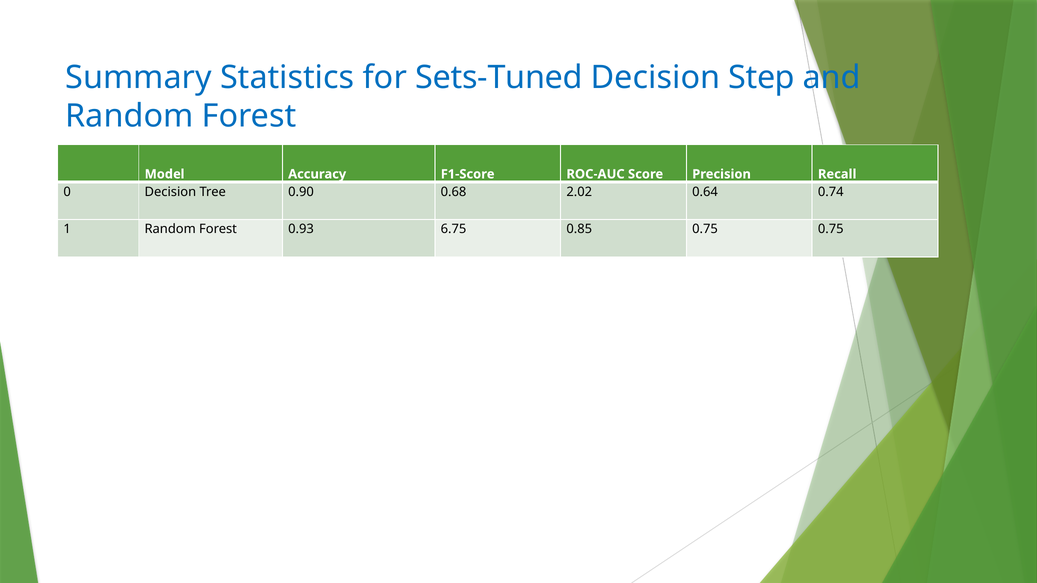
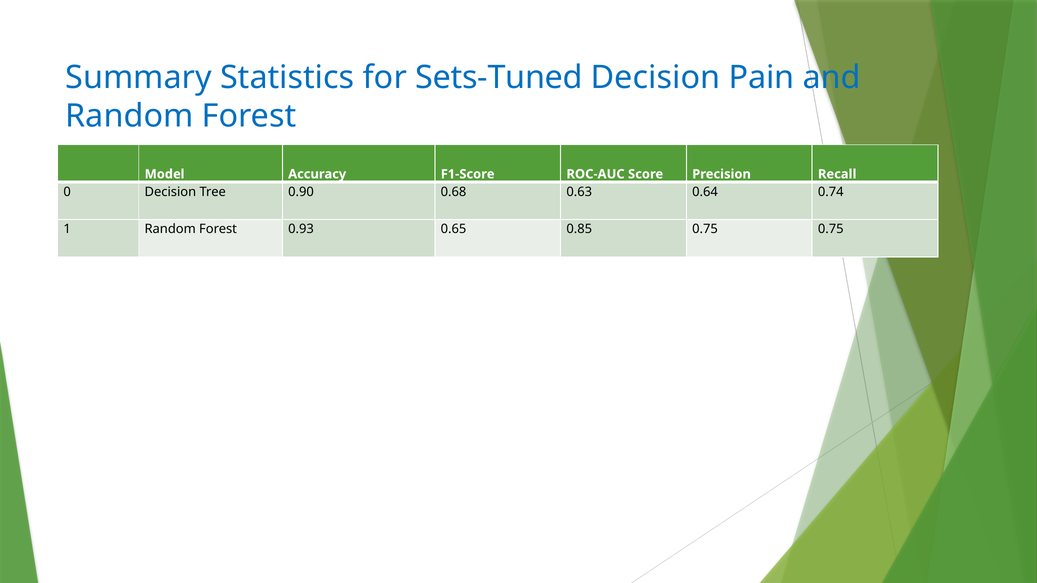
Step: Step -> Pain (761, 77)
2.02: 2.02 -> 0.63 (579, 192)
6.75: 6.75 -> 0.65 (454, 229)
